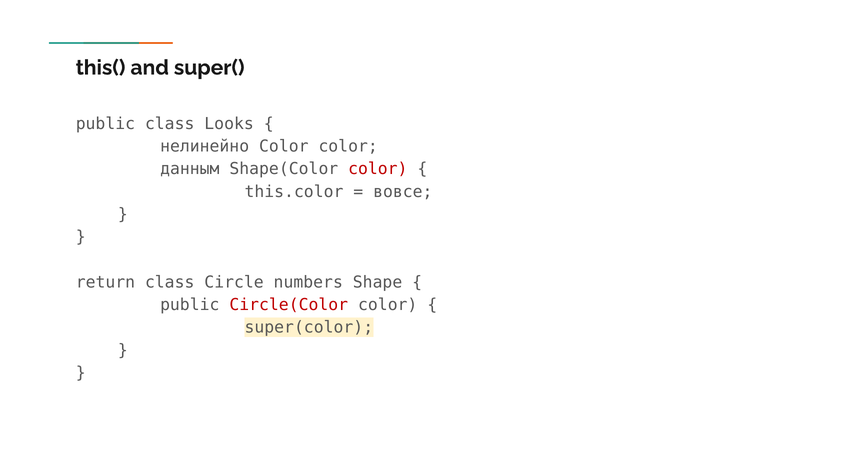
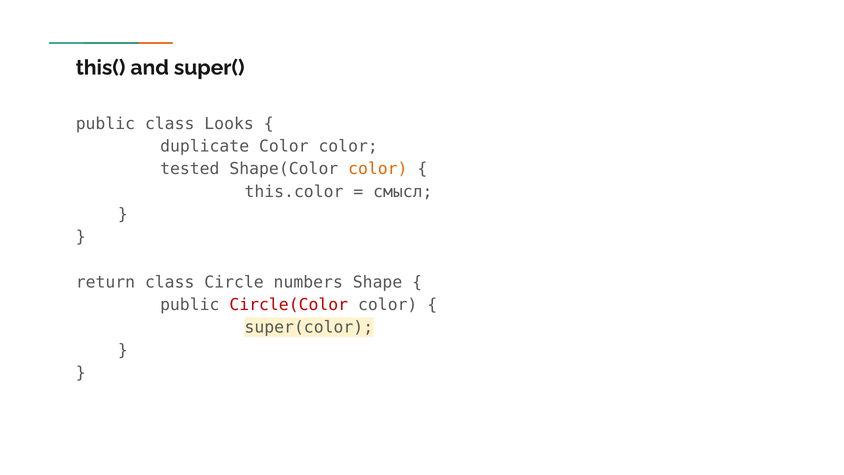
нелинейно: нелинейно -> duplicate (205, 146)
данным: данным -> tested (190, 169)
color colour: red -> orange (378, 169)
вовсе: вовсе -> смысл (403, 192)
